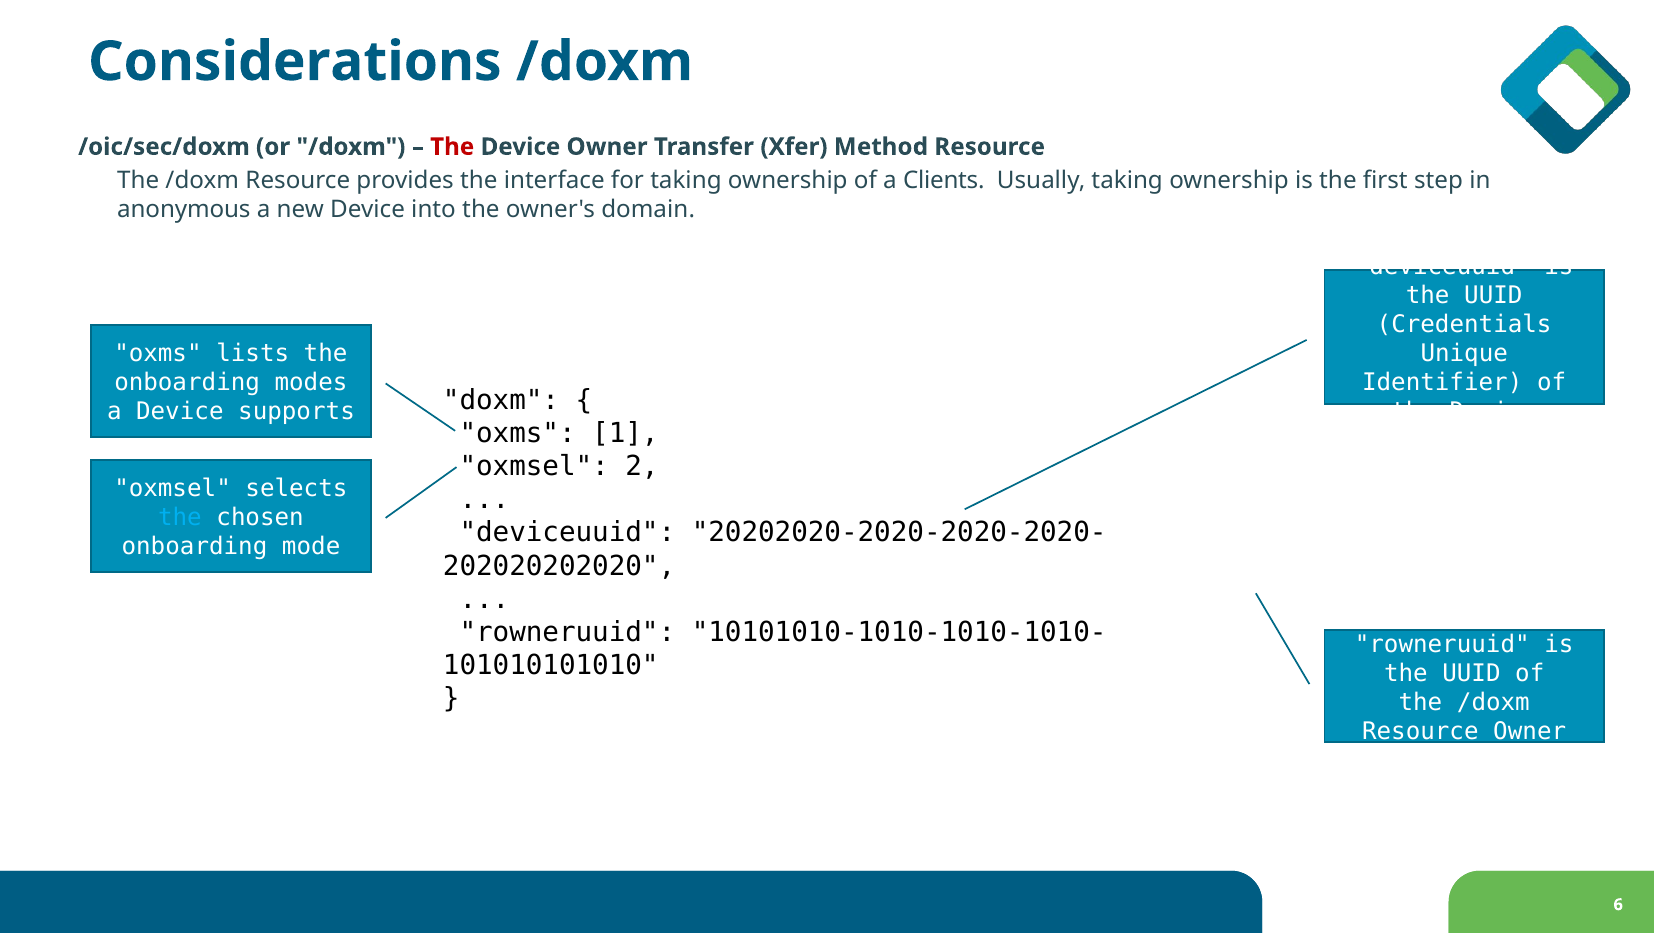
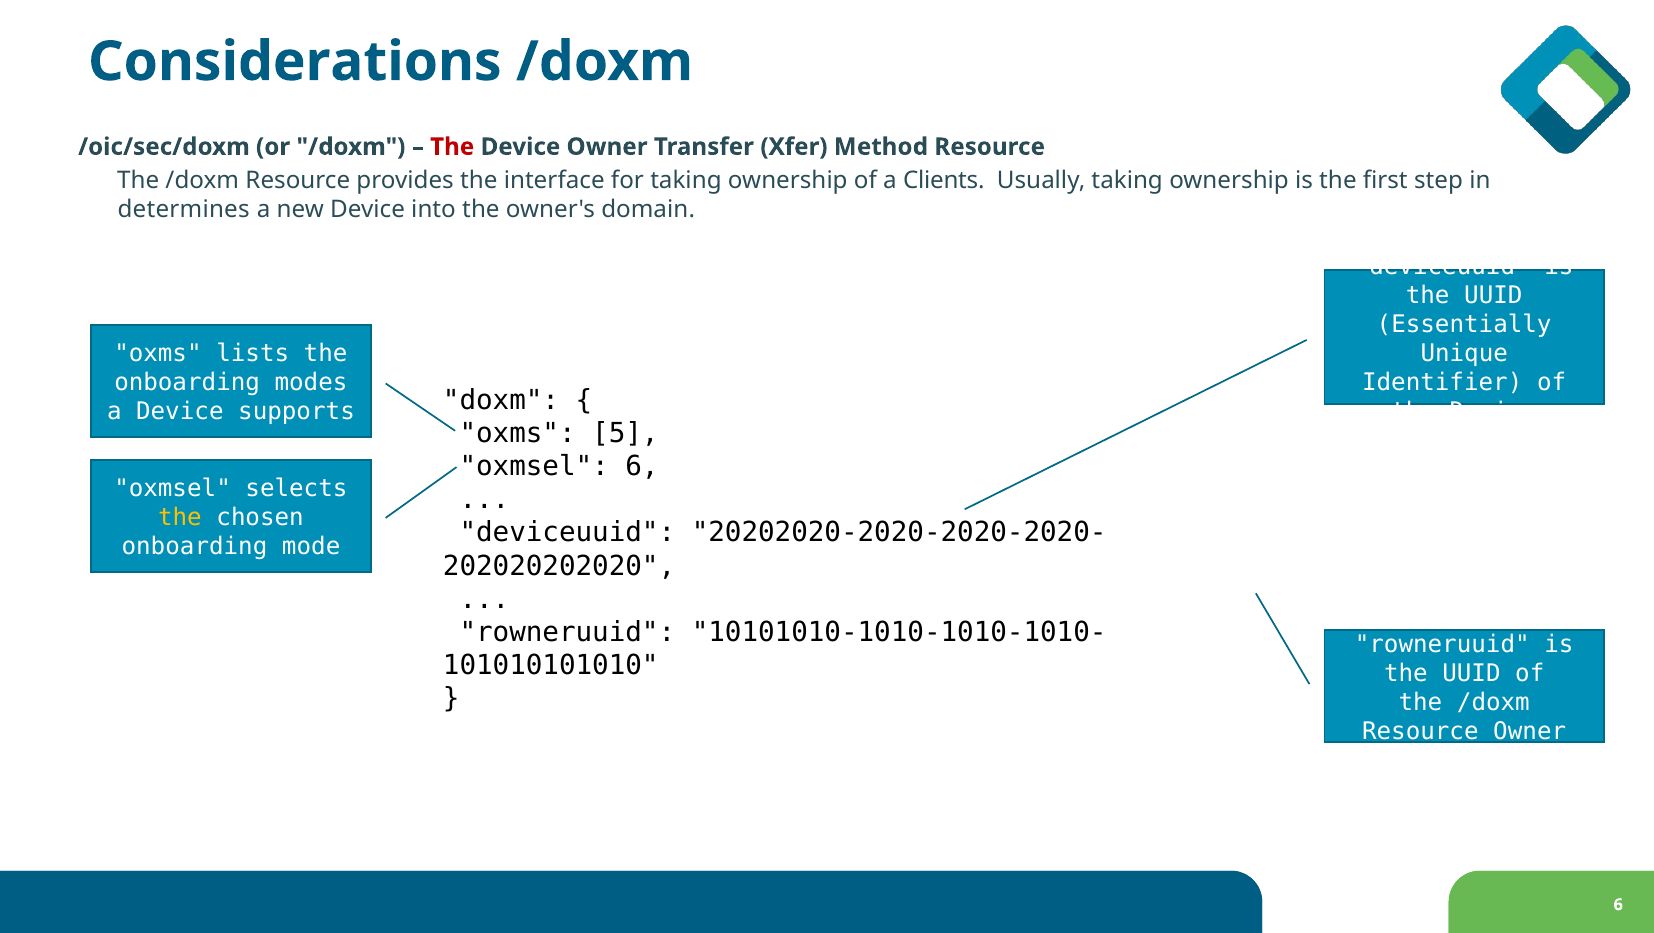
anonymous: anonymous -> determines (184, 210)
Credentials: Credentials -> Essentially (1464, 324)
1: 1 -> 5 (625, 433)
oxmsel 2: 2 -> 6 (642, 466)
the colour: light blue -> yellow (180, 517)
